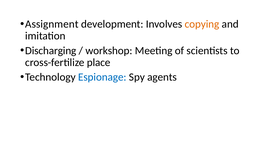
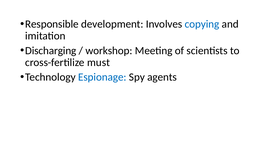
Assignment: Assignment -> Responsible (52, 24)
copying colour: orange -> blue (202, 24)
place: place -> must (99, 62)
